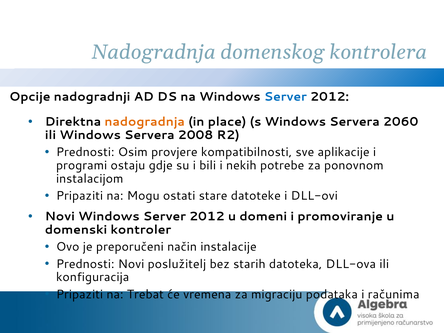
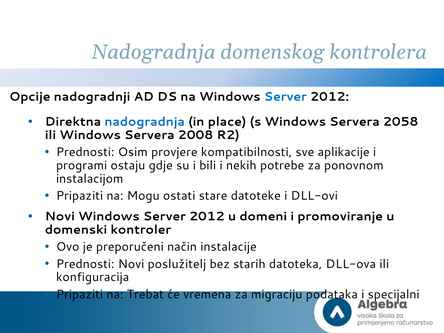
nadogradnja colour: orange -> blue (145, 122)
2060: 2060 -> 2058 (401, 122)
računima: računima -> specijalni (394, 294)
